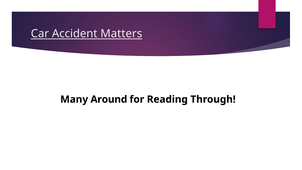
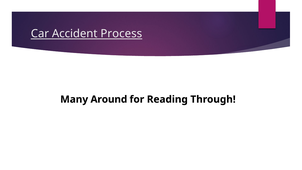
Matters: Matters -> Process (121, 34)
